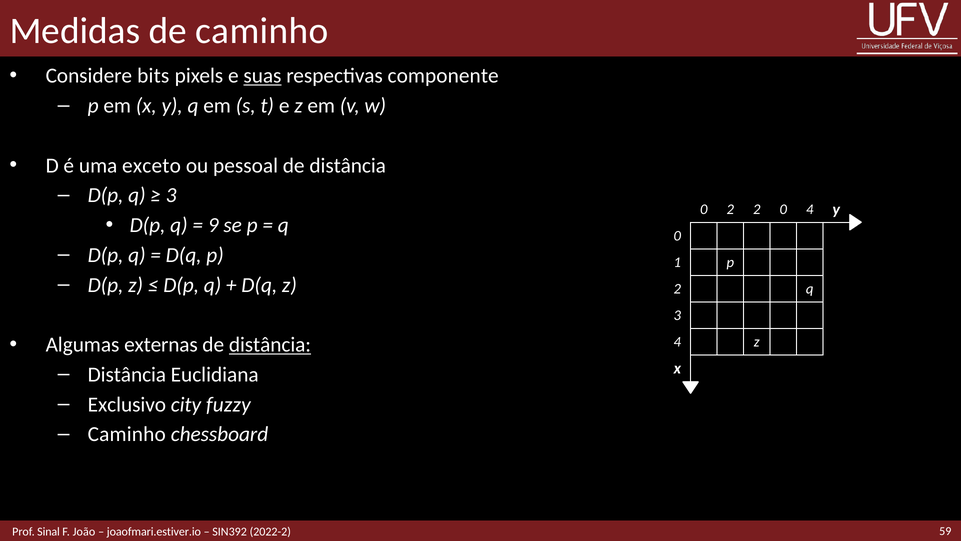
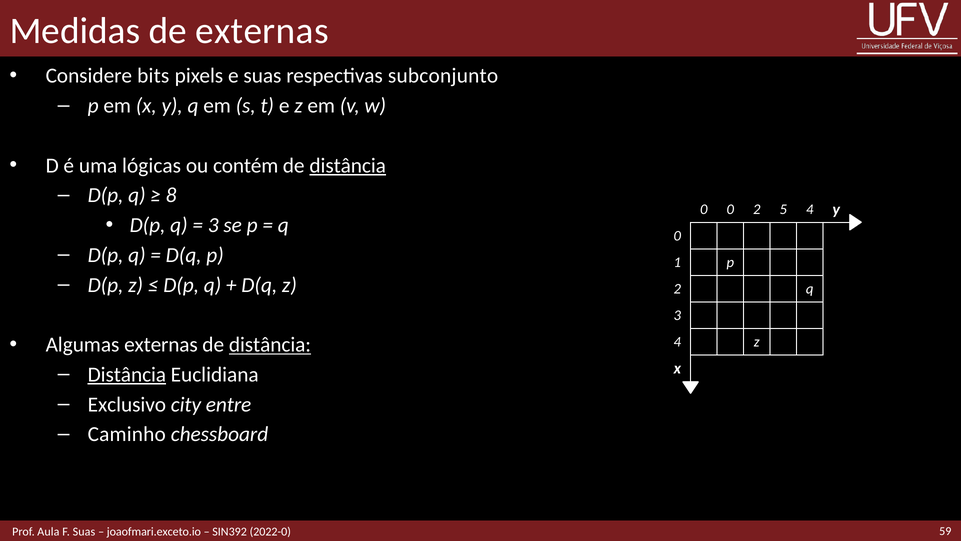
de caminho: caminho -> externas (262, 31)
suas underline: present -> none (262, 76)
componente: componente -> subconjunto (443, 76)
exceto: exceto -> lógicas (152, 165)
pessoal: pessoal -> contém (246, 165)
distância underline: none -> present (348, 165)
3: 3 -> 8 (171, 195)
0 2: 2 -> 0 (730, 209)
2 0: 0 -> 5 (783, 209)
9: 9 -> 3 (213, 225)
Distância underline: none -> present (127, 374)
fuzzy: fuzzy -> entre (229, 404)
Sinal: Sinal -> Aula (48, 531)
F João: João -> Suas (84, 531)
joaofmari.estiver.io: joaofmari.estiver.io -> joaofmari.exceto.io (154, 531)
2022-2: 2022-2 -> 2022-0 (270, 531)
